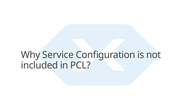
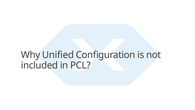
Service: Service -> Unified (58, 55)
